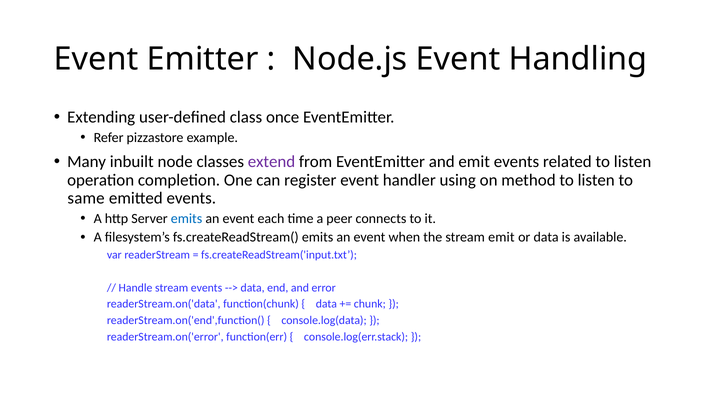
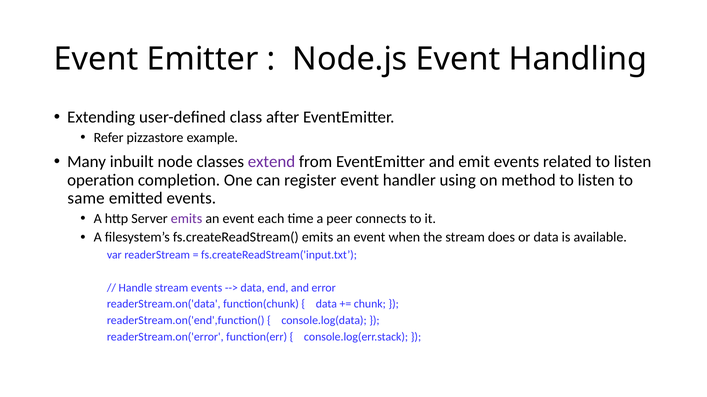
once: once -> after (283, 118)
emits colour: blue -> purple (187, 219)
stream emit: emit -> does (501, 238)
